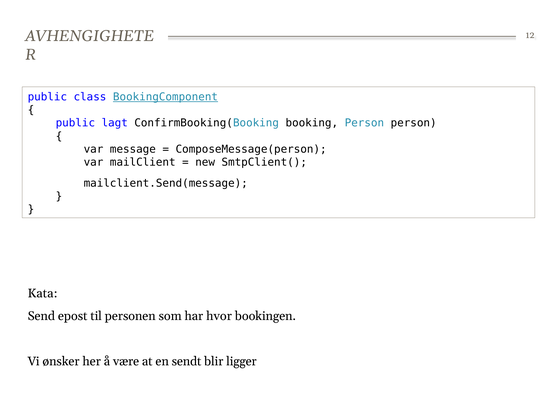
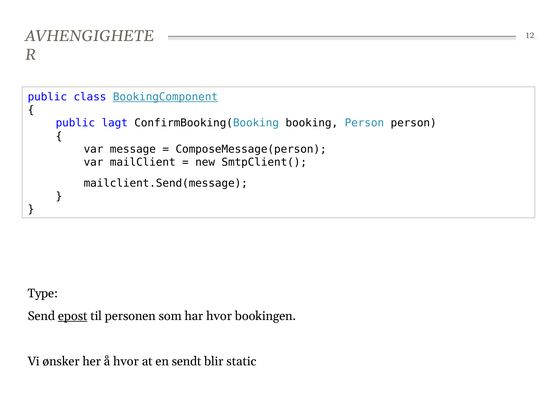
Kata: Kata -> Type (43, 293)
epost underline: none -> present (73, 316)
å være: være -> hvor (126, 361)
ligger: ligger -> static (241, 361)
